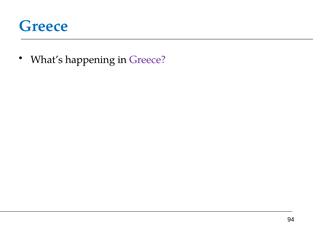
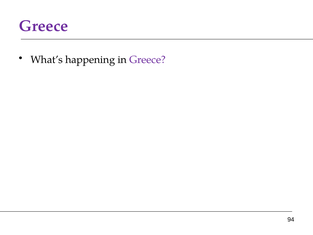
Greece colour: blue -> purple (44, 26)
